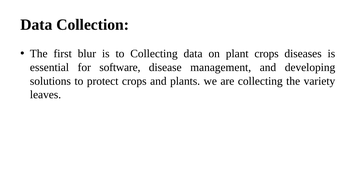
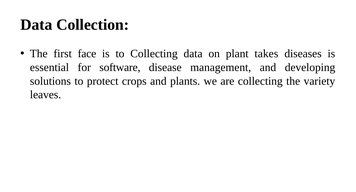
blur: blur -> face (87, 54)
plant crops: crops -> takes (266, 54)
